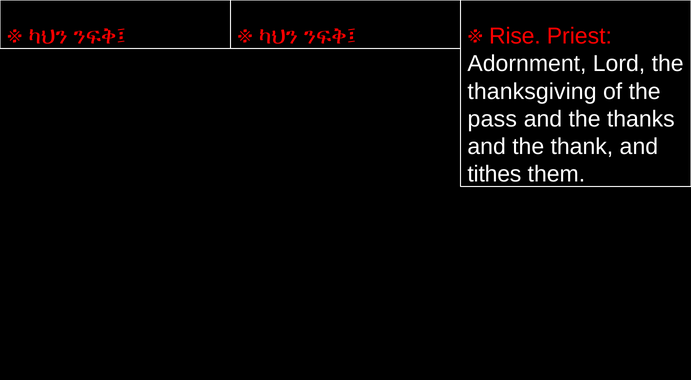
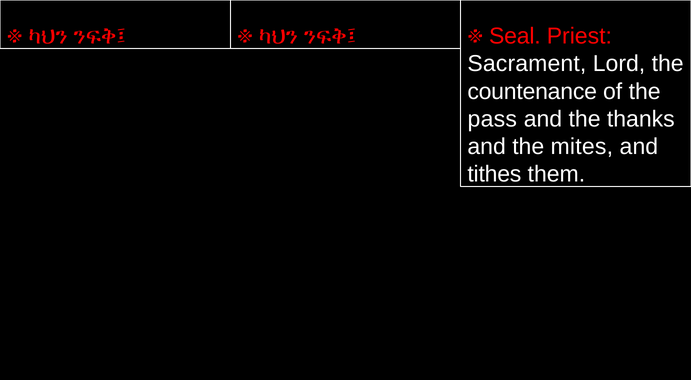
Rise: Rise -> Seal (515, 36)
Adornment: Adornment -> Sacrament (527, 64)
thanksgiving: thanksgiving -> countenance (532, 91)
thank: thank -> mites (582, 147)
